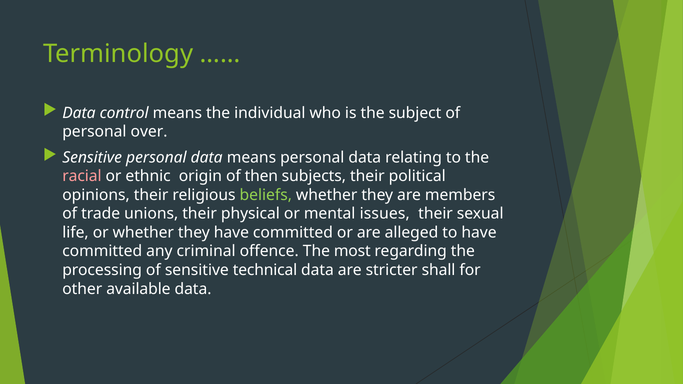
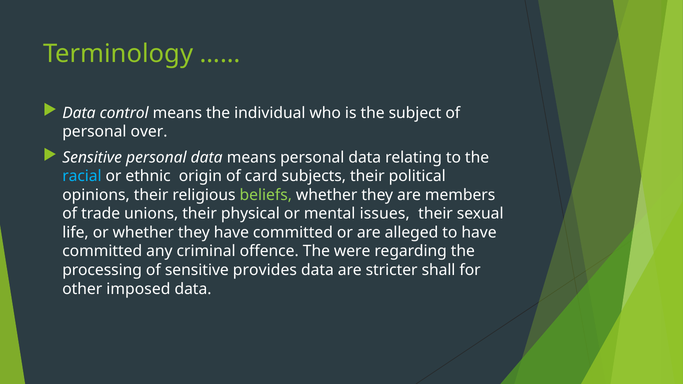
racial colour: pink -> light blue (82, 176)
then: then -> card (261, 176)
most: most -> were (352, 251)
technical: technical -> provides (265, 270)
available: available -> imposed (138, 289)
